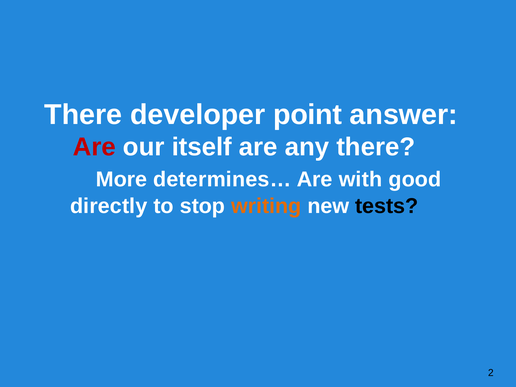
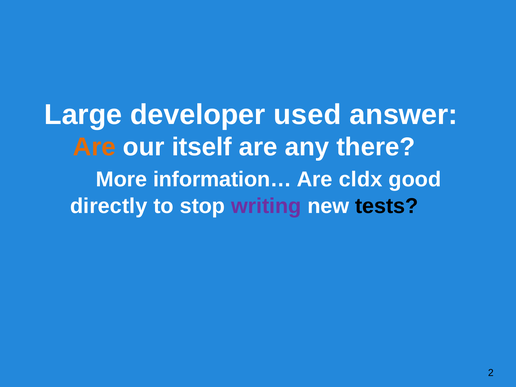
There: There -> Large (83, 115)
point: point -> used (307, 115)
Are colour: red -> orange (94, 147)
determines…: determines… -> information… (222, 179)
with: with -> cldx (361, 179)
writing colour: orange -> purple (266, 206)
